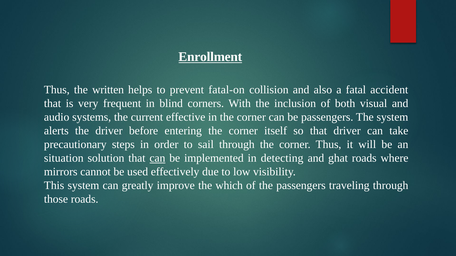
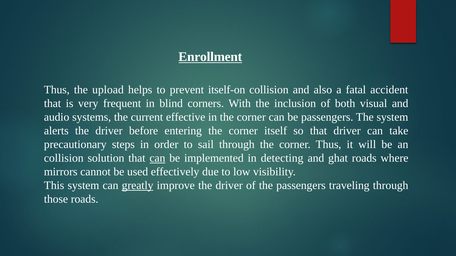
written: written -> upload (108, 90)
fatal-on: fatal-on -> itself-on (227, 90)
situation: situation -> collision (64, 158)
greatly underline: none -> present (138, 186)
improve the which: which -> driver (229, 186)
